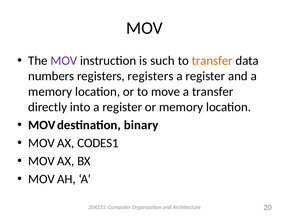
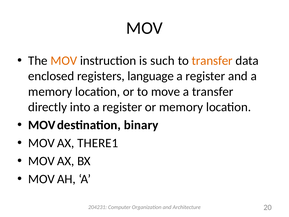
MOV colour: purple -> orange (64, 61)
numbers: numbers -> enclosed (51, 76)
registers registers: registers -> language (151, 76)
CODES1: CODES1 -> THERE1 (98, 143)
